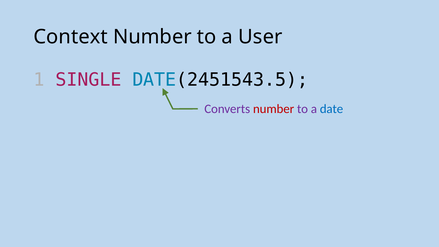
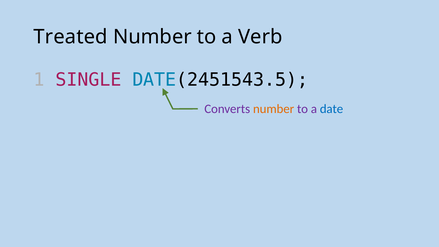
Context: Context -> Treated (71, 37)
User: User -> Verb (260, 37)
number colour: red -> orange (274, 109)
